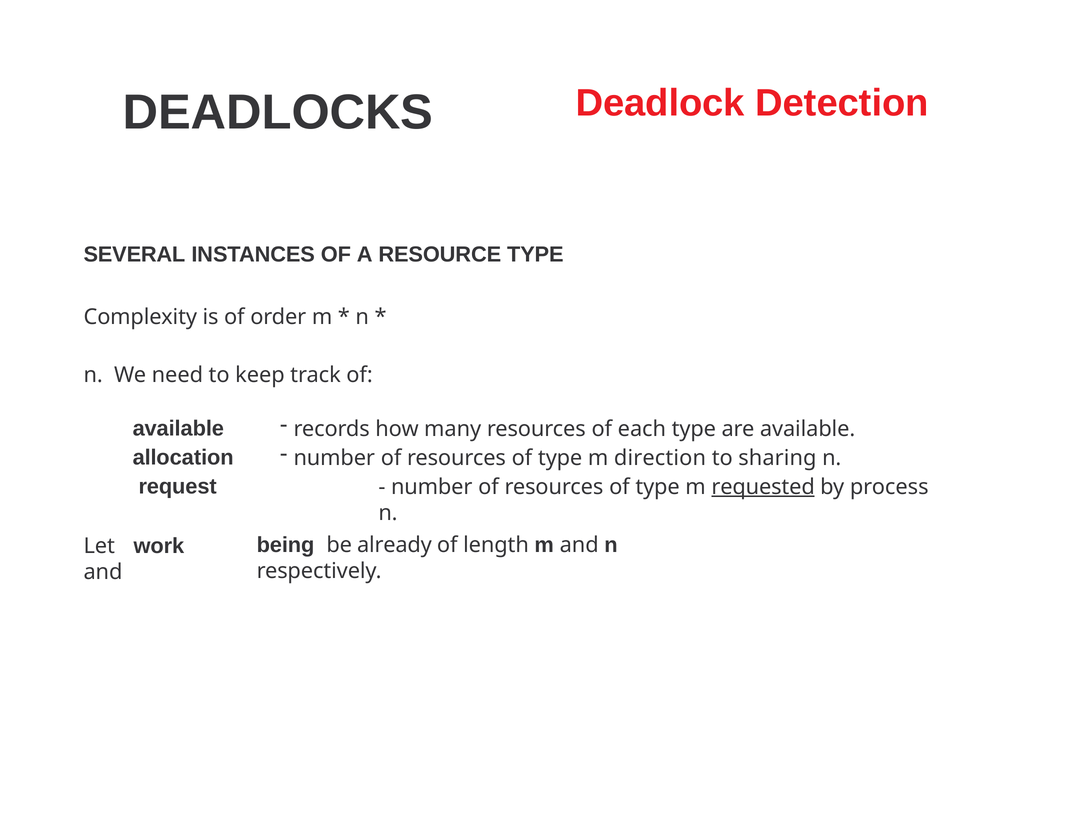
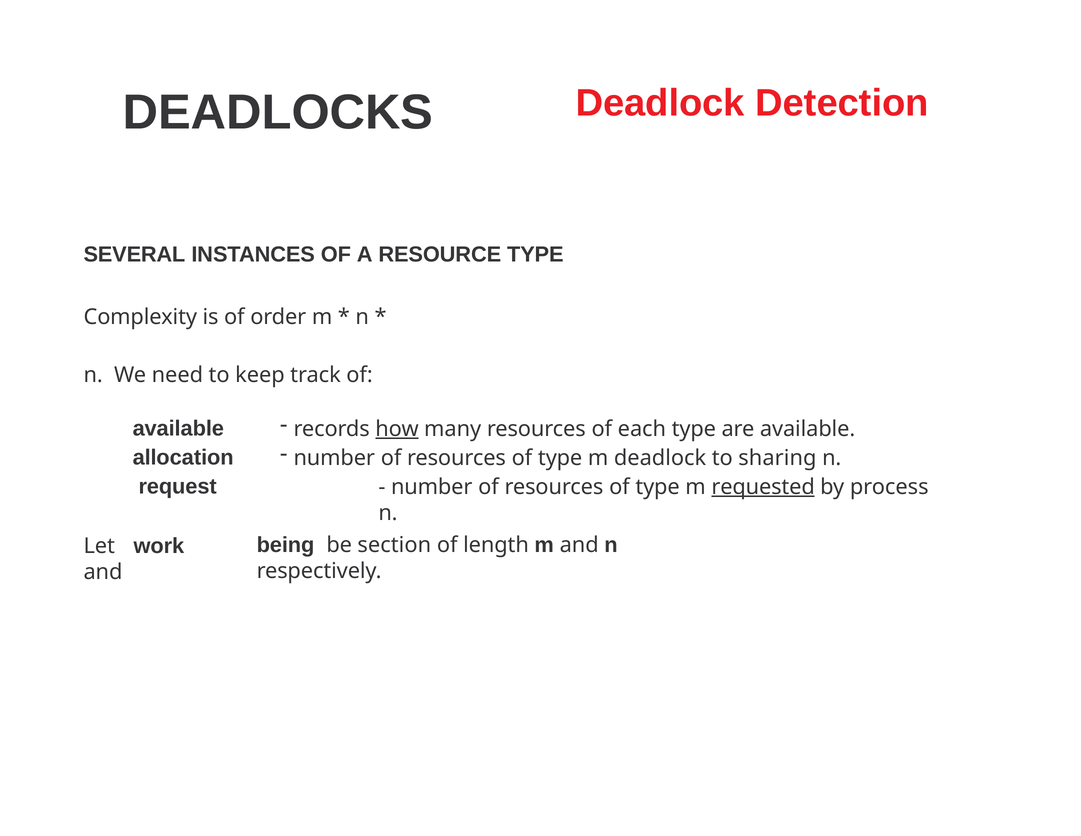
how underline: none -> present (397, 428)
m direction: direction -> deadlock (660, 457)
already: already -> section (394, 545)
